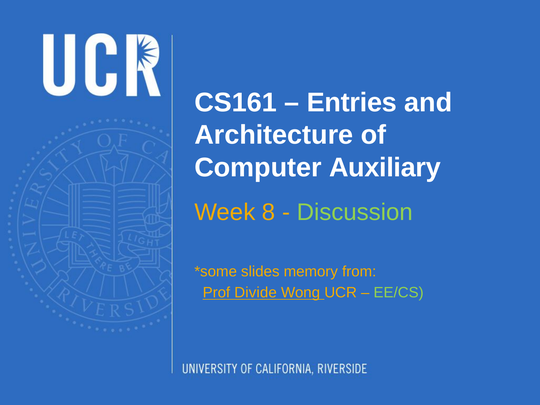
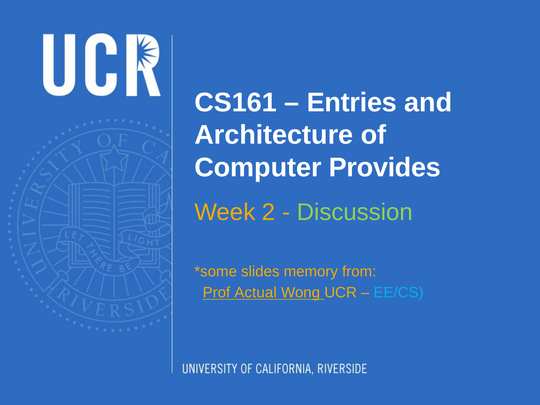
Auxiliary: Auxiliary -> Provides (385, 167)
8: 8 -> 2 (269, 212)
Divide: Divide -> Actual (256, 293)
EE/CS colour: light green -> light blue (399, 293)
